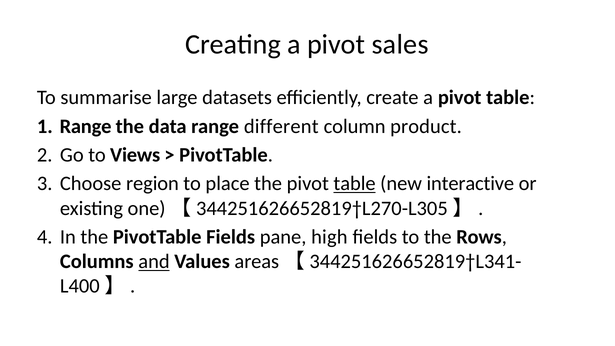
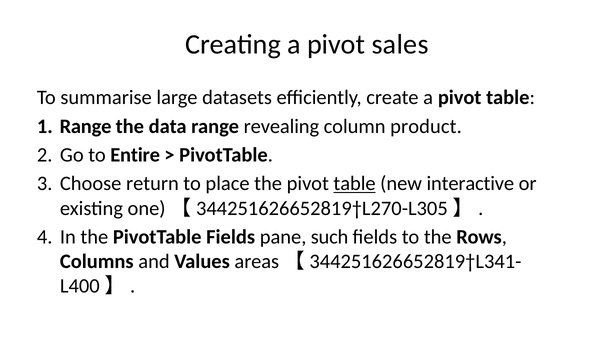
different: different -> revealing (281, 126)
Views: Views -> Entire (135, 155)
region: region -> return (152, 184)
high: high -> such (330, 237)
and underline: present -> none (154, 262)
